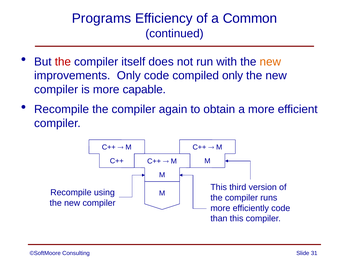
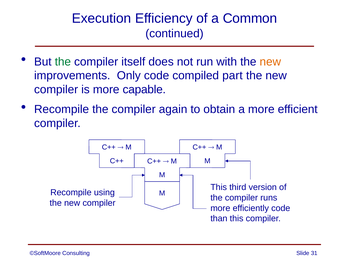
Programs: Programs -> Execution (102, 18)
the colour: red -> green (63, 62)
compiled only: only -> part (232, 76)
